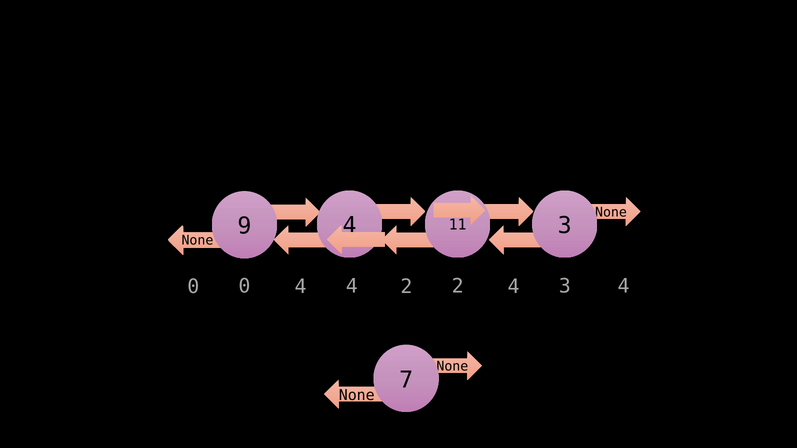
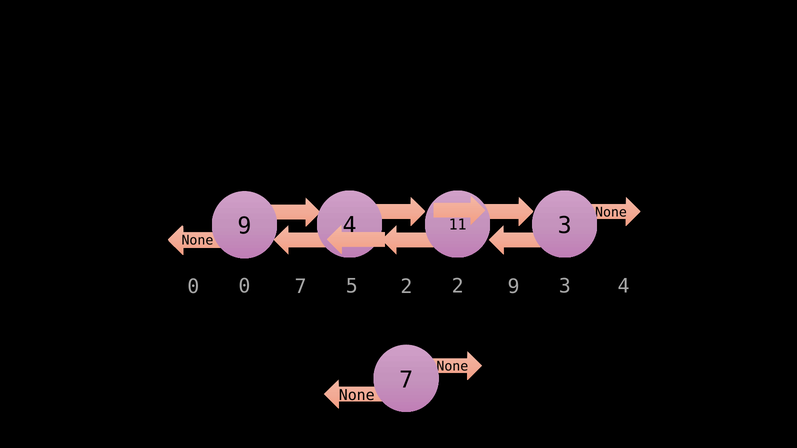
4: 4 -> 5 (352, 287)
4: 4 -> 7 (301, 287)
2 4: 4 -> 9 (514, 287)
